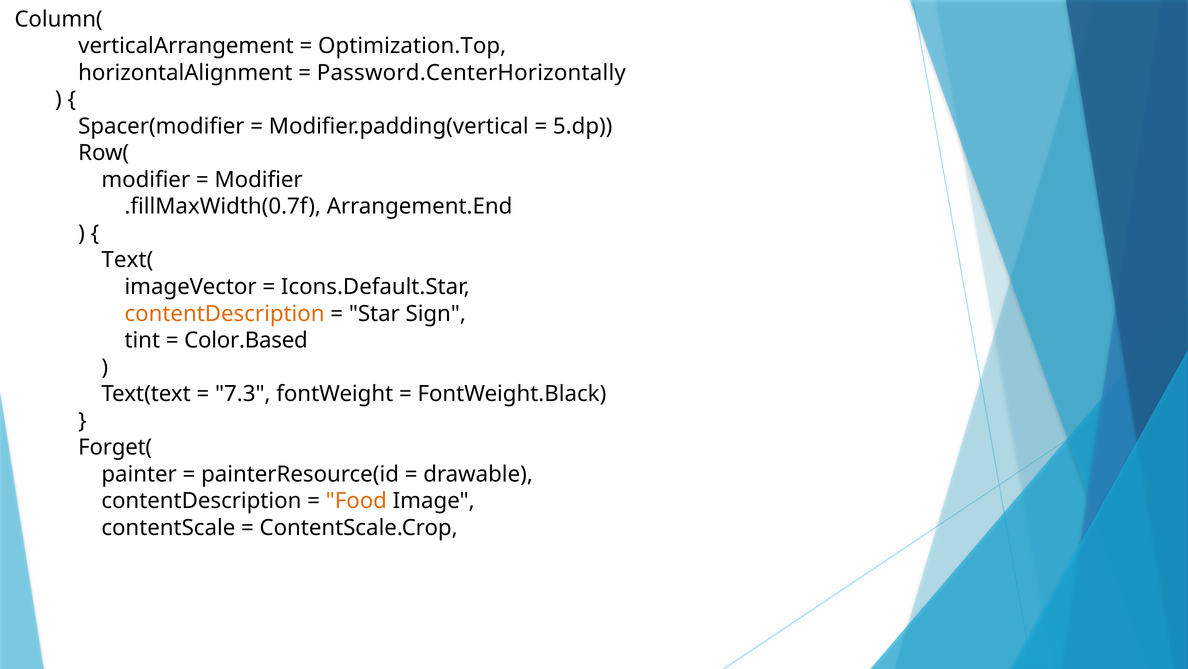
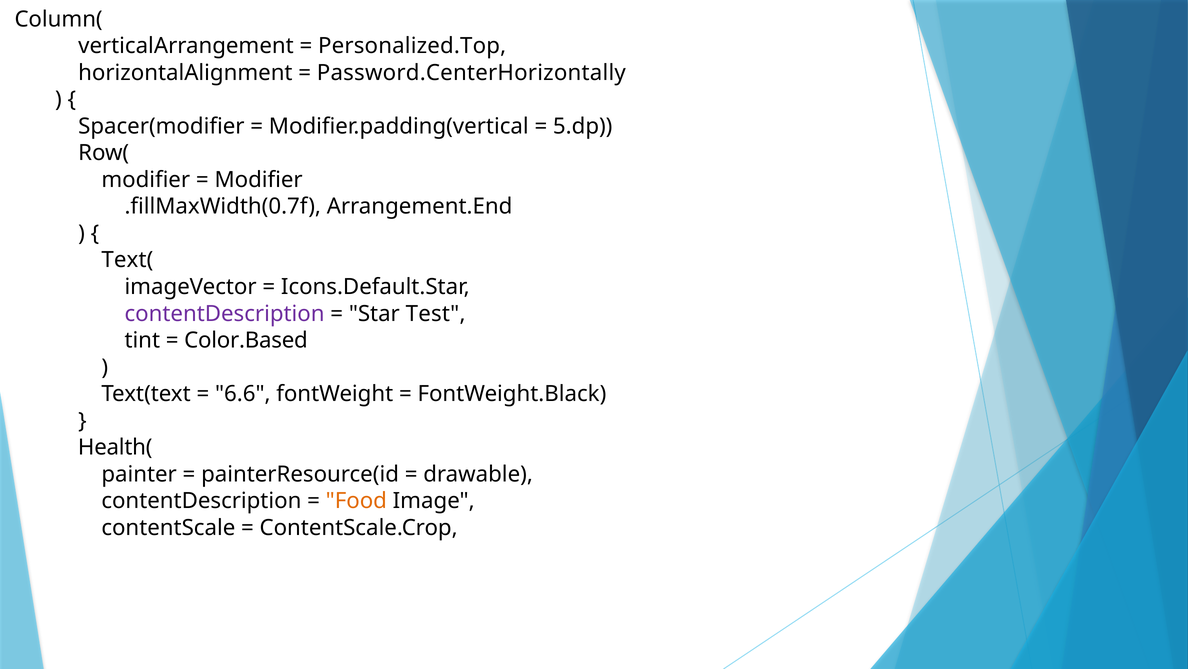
Optimization.Top: Optimization.Top -> Personalized.Top (412, 46)
contentDescription colour: orange -> purple (225, 313)
Sign: Sign -> Test (436, 313)
7.3: 7.3 -> 6.6 (243, 393)
Forget(: Forget( -> Health( (115, 447)
